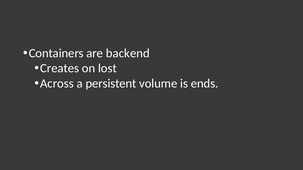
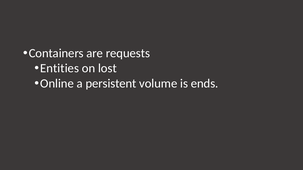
backend: backend -> requests (128, 53)
Creates: Creates -> Entities (60, 68)
Across: Across -> Online (57, 84)
